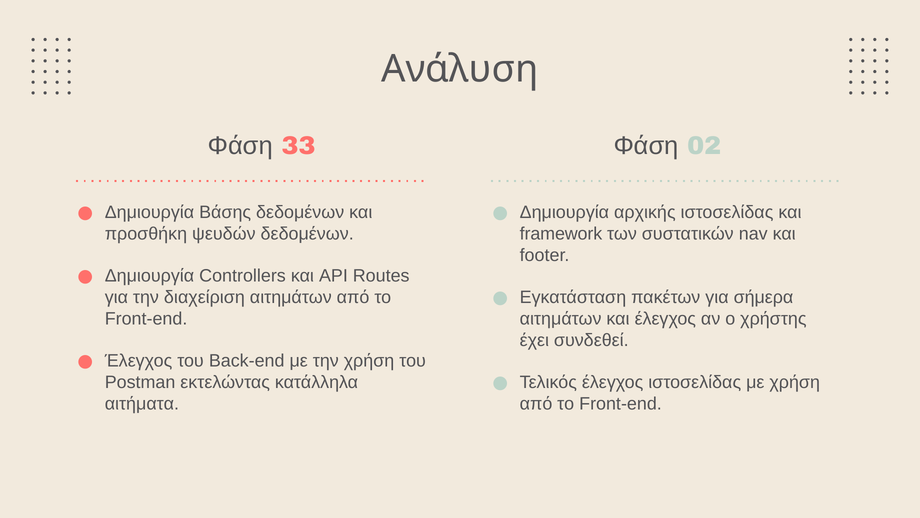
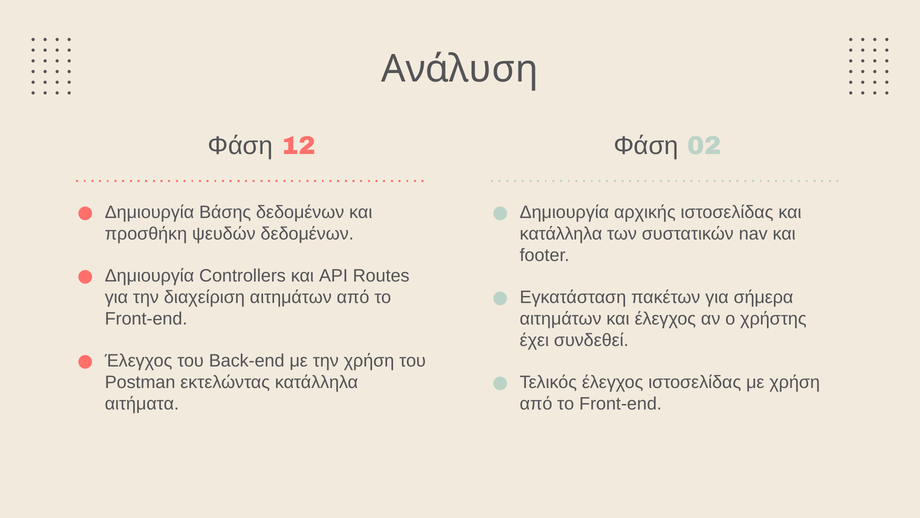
33: 33 -> 12 (298, 146)
framework: framework -> κατάλληλα (561, 234)
